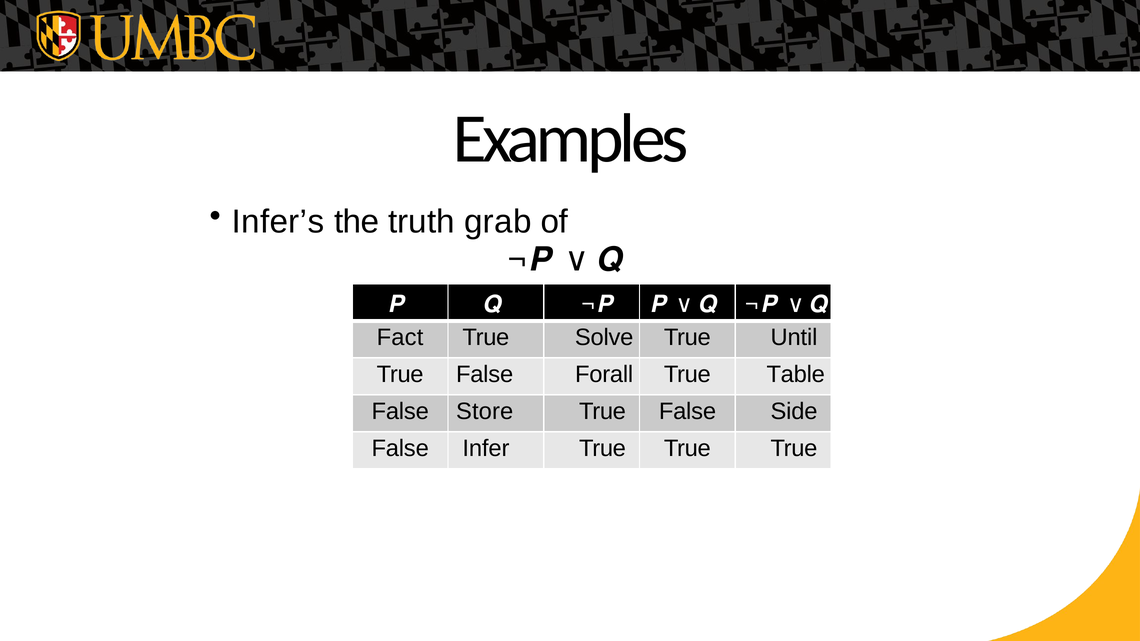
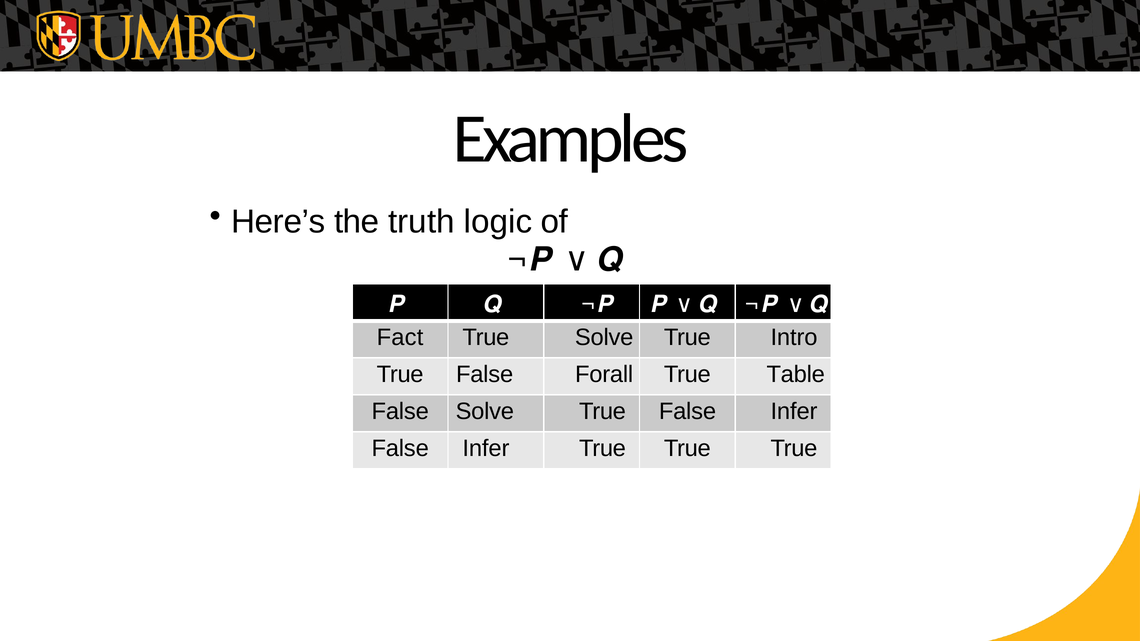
Infer’s: Infer’s -> Here’s (278, 222)
grab: grab -> logic (498, 222)
Until: Until -> Intro (794, 337)
False Store: Store -> Solve (485, 411)
True False Side: Side -> Infer (794, 411)
